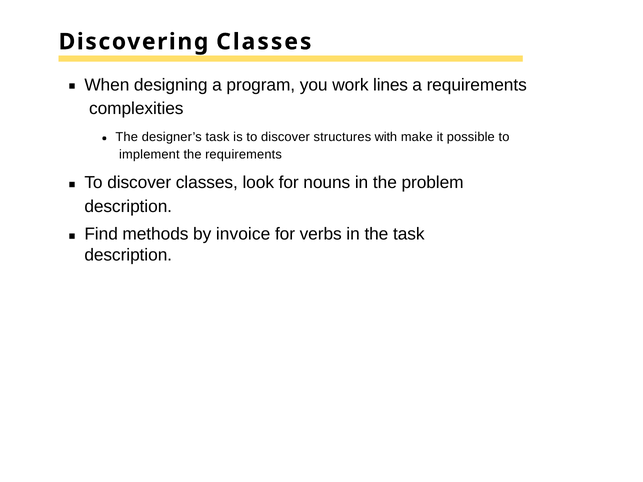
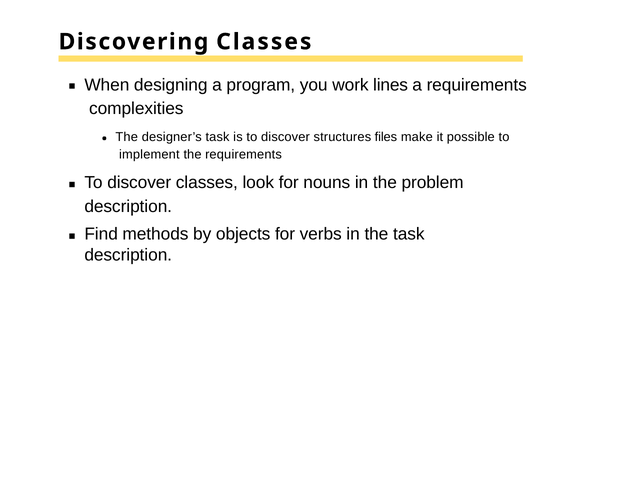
with: with -> files (386, 137)
invoice: invoice -> objects (243, 234)
